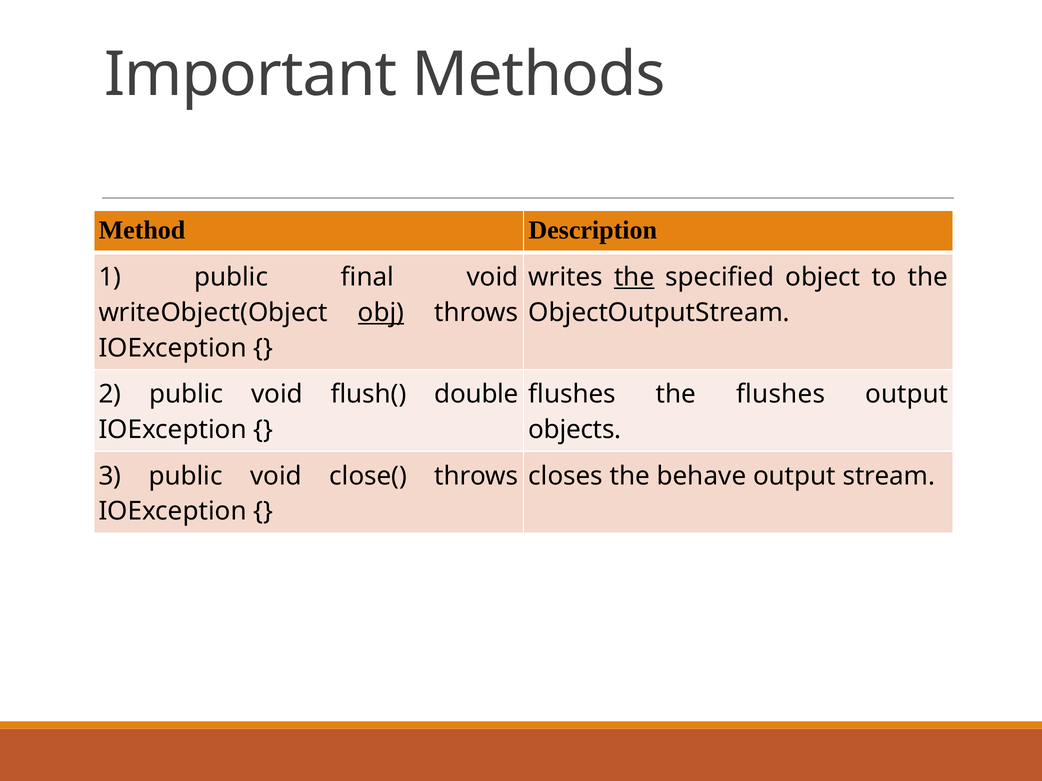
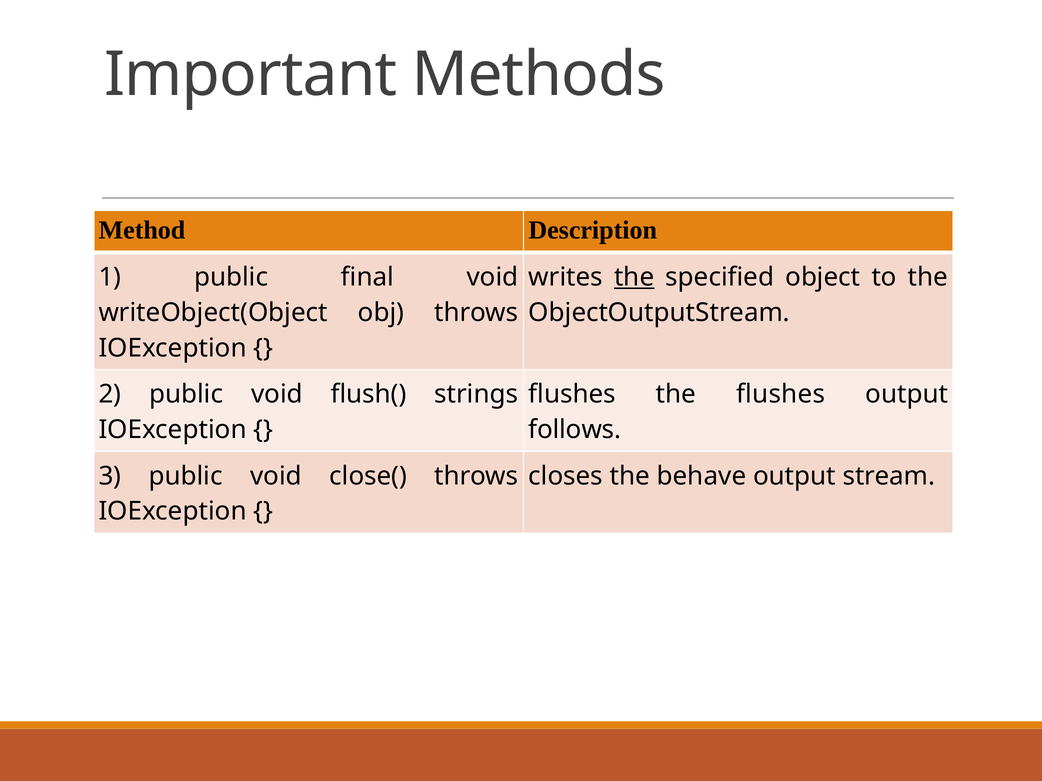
obj underline: present -> none (381, 313)
double: double -> strings (476, 394)
objects: objects -> follows (575, 430)
